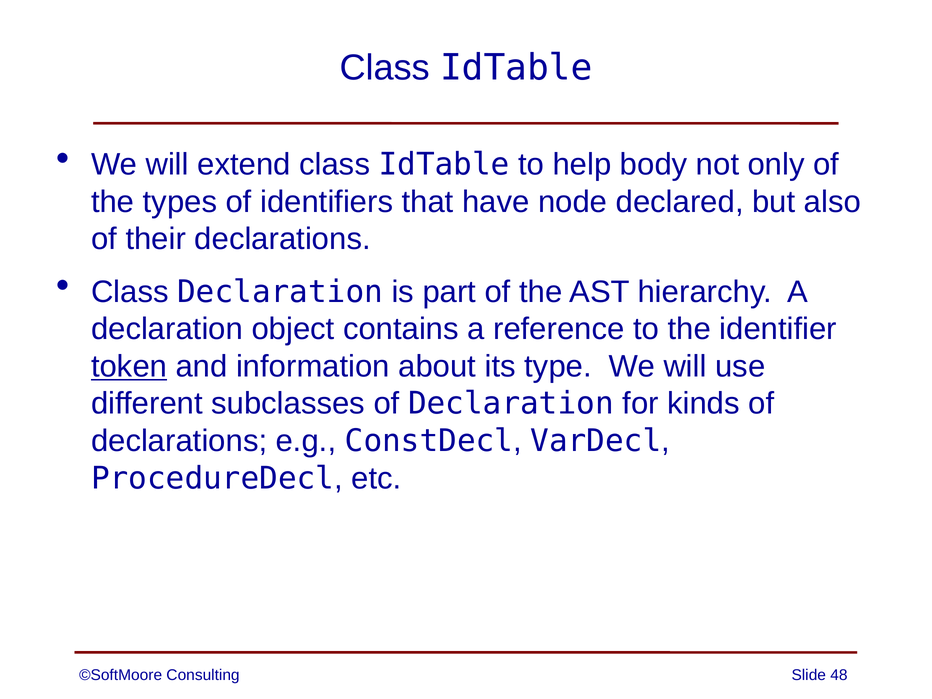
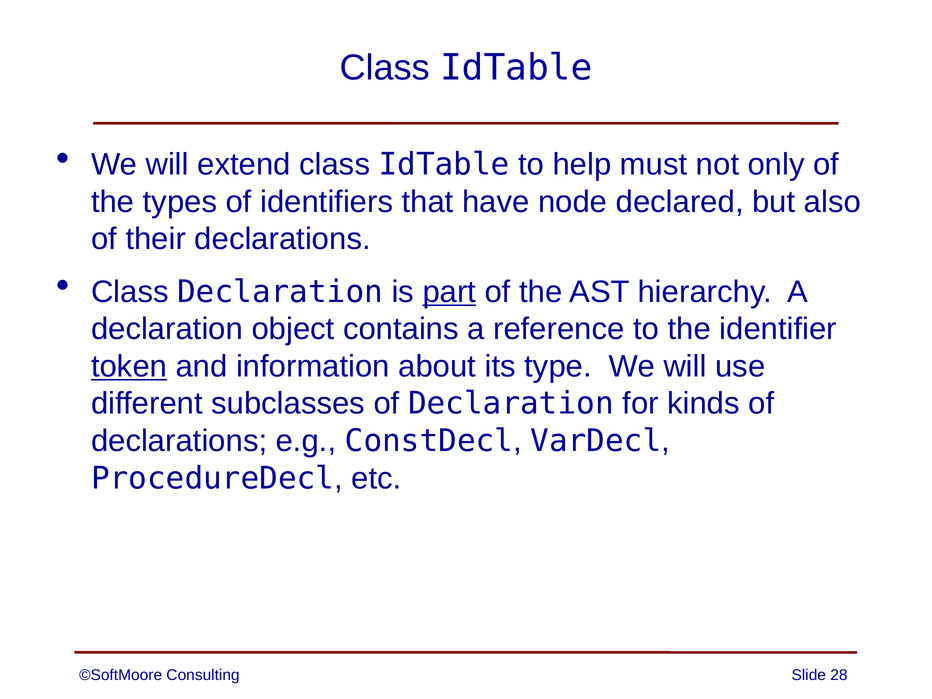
body: body -> must (654, 165)
part underline: none -> present (449, 292)
48: 48 -> 28 (839, 675)
